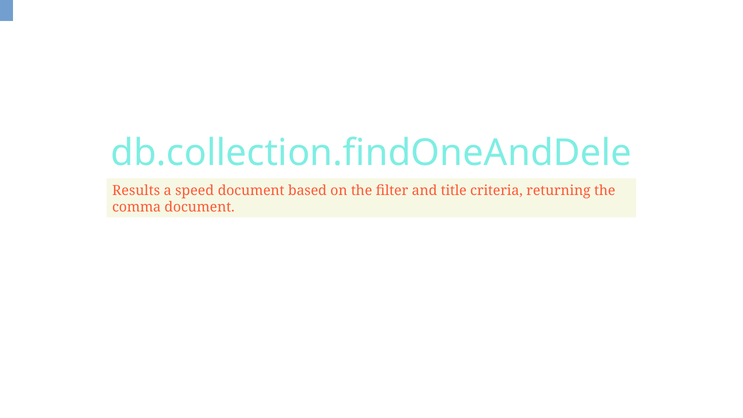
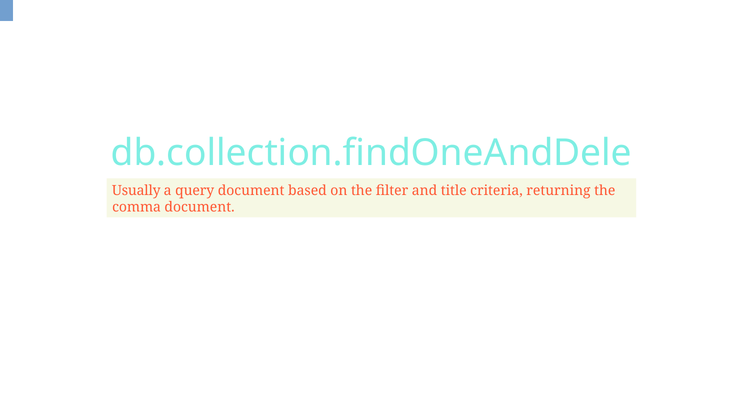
Results: Results -> Usually (136, 190)
speed: speed -> query (195, 190)
